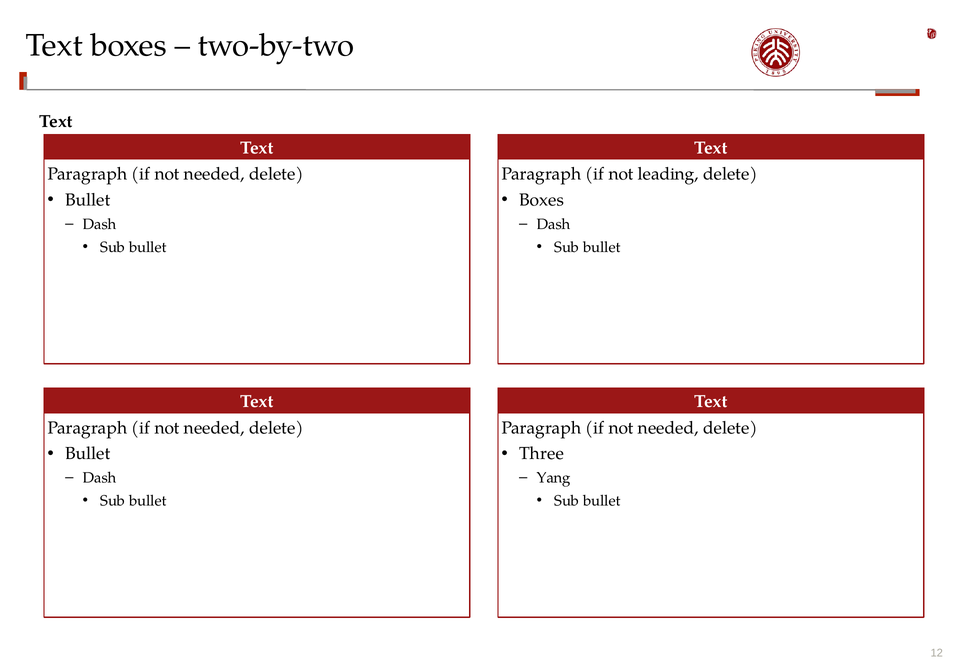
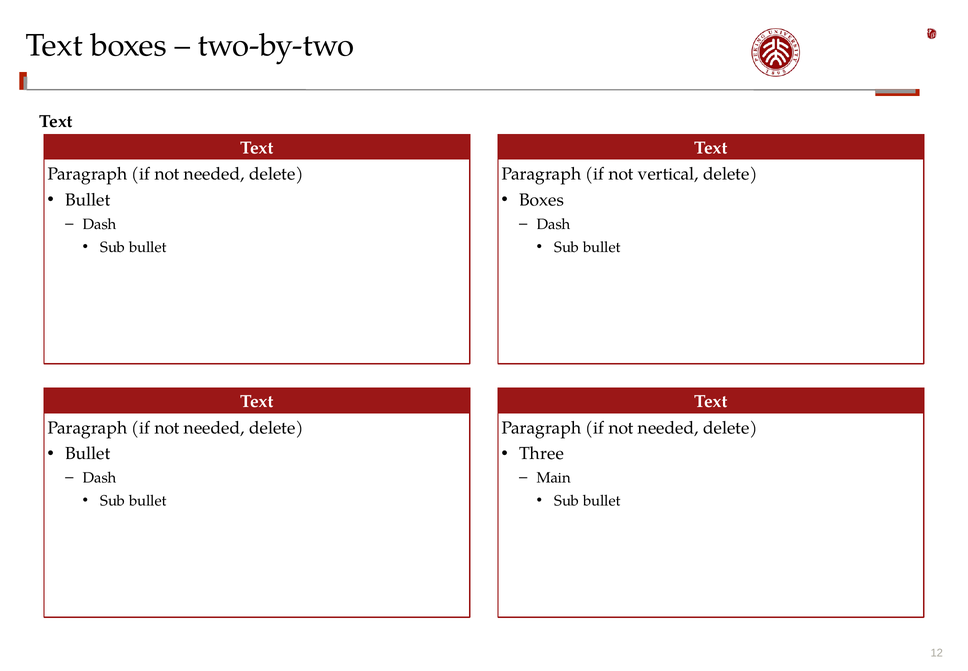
leading: leading -> vertical (668, 174)
Yang: Yang -> Main (554, 477)
